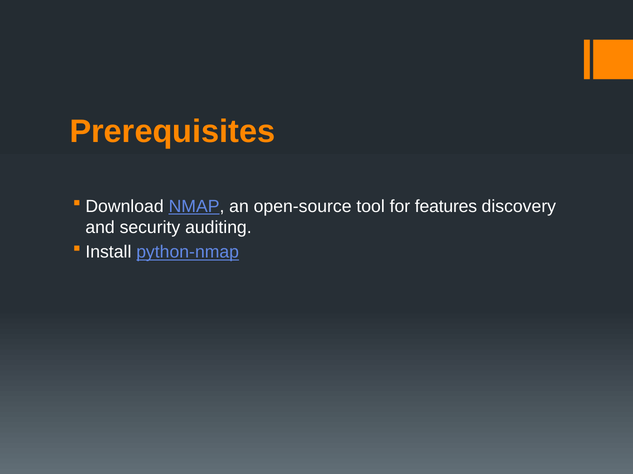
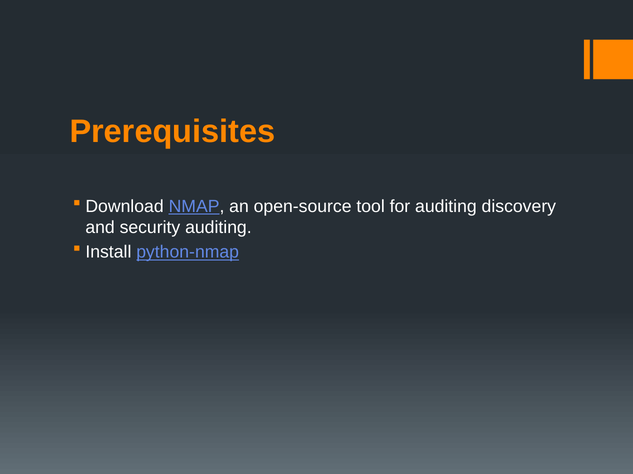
for features: features -> auditing (446, 207)
